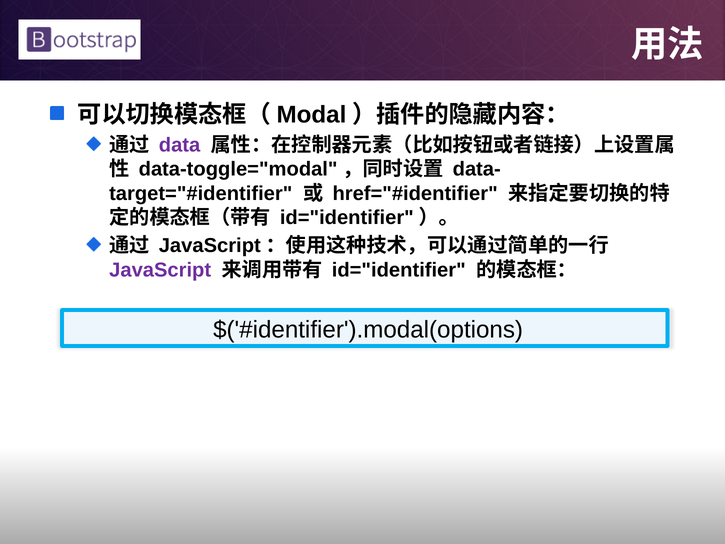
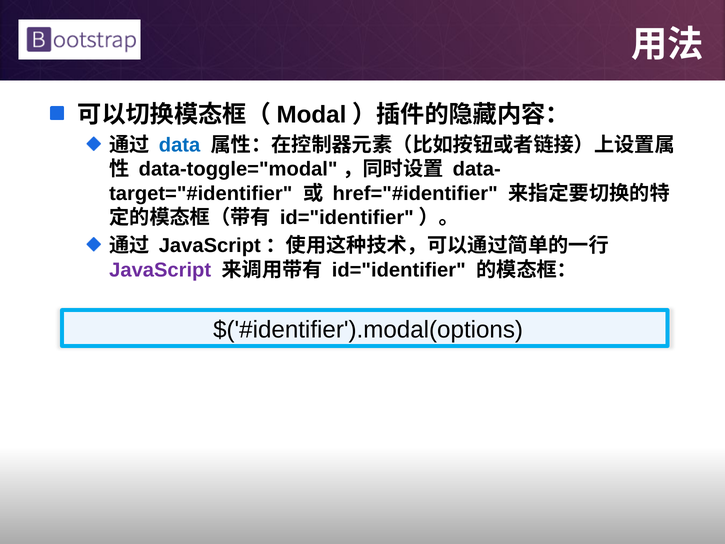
data colour: purple -> blue (180, 145)
